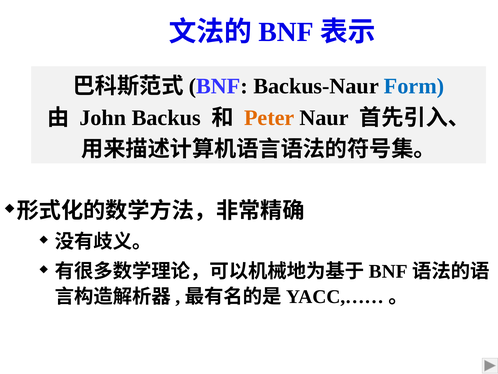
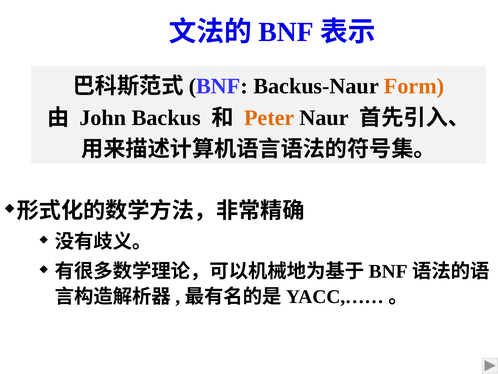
Form colour: blue -> orange (414, 86)
